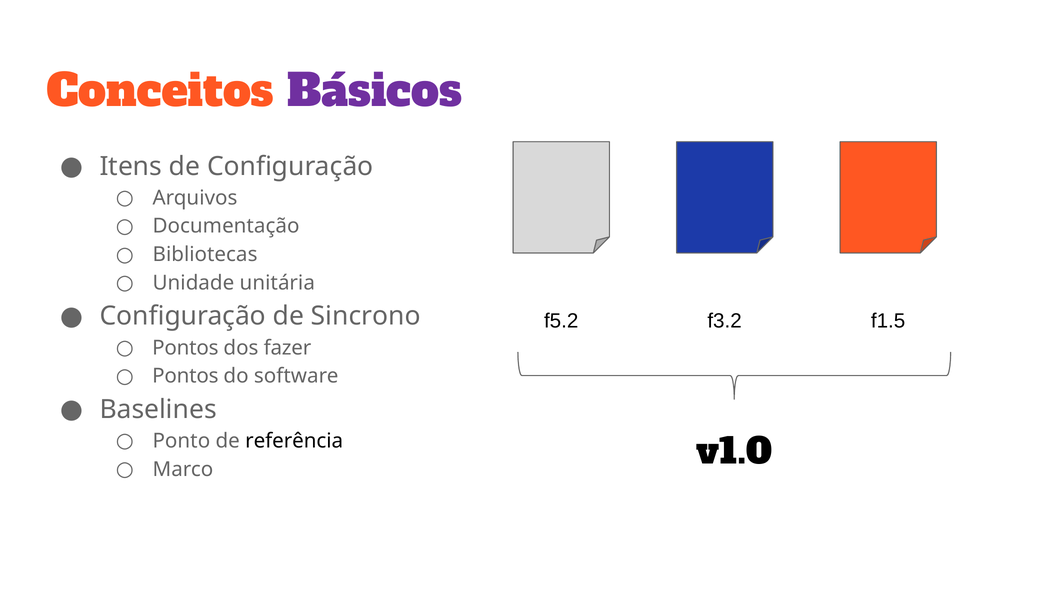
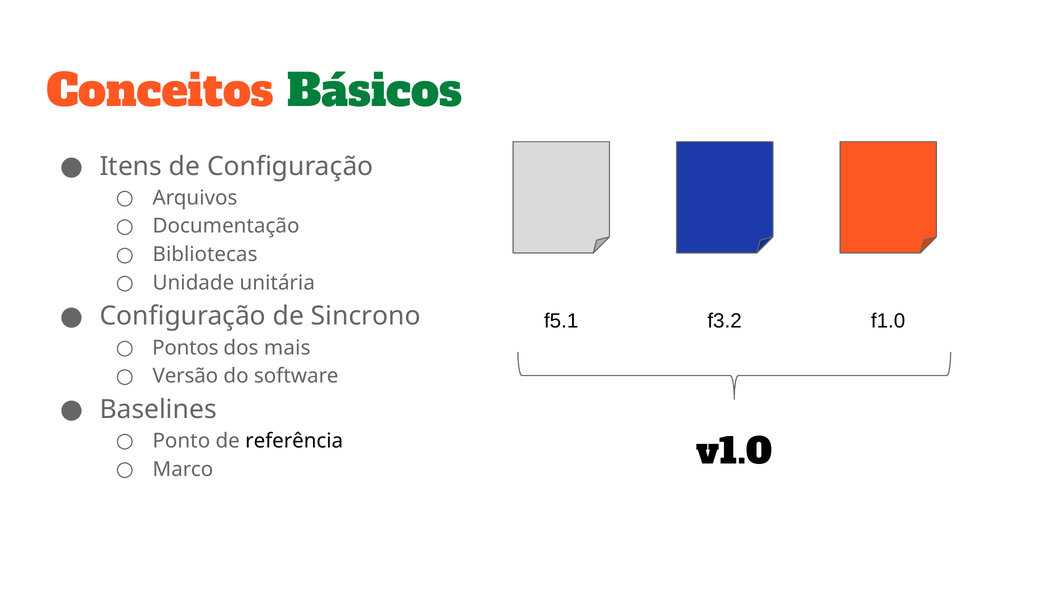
Básicos colour: purple -> green (375, 92)
f5.2: f5.2 -> f5.1 (561, 321)
f1.5: f1.5 -> f1.0 (888, 321)
fazer: fazer -> mais (287, 348)
Pontos: Pontos -> Versão (185, 377)
